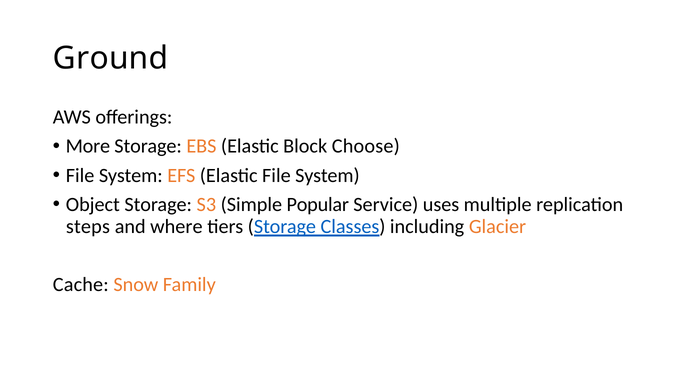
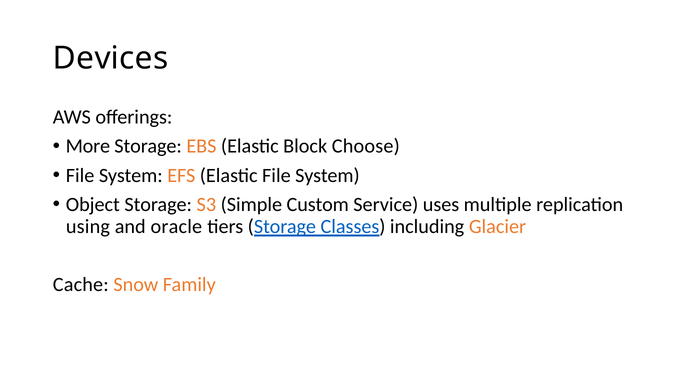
Ground: Ground -> Devices (111, 58)
Popular: Popular -> Custom (318, 204)
steps: steps -> using (88, 226)
where: where -> oracle (176, 226)
